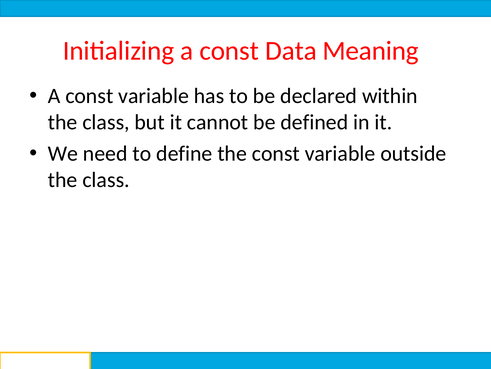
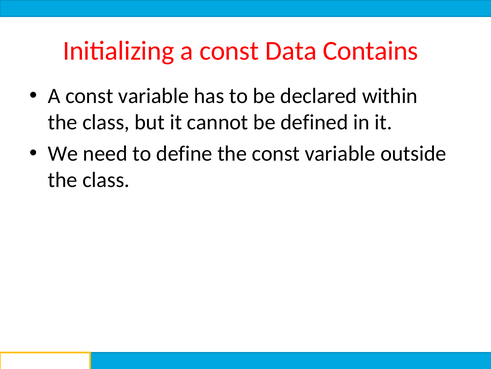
Meaning: Meaning -> Contains (371, 51)
